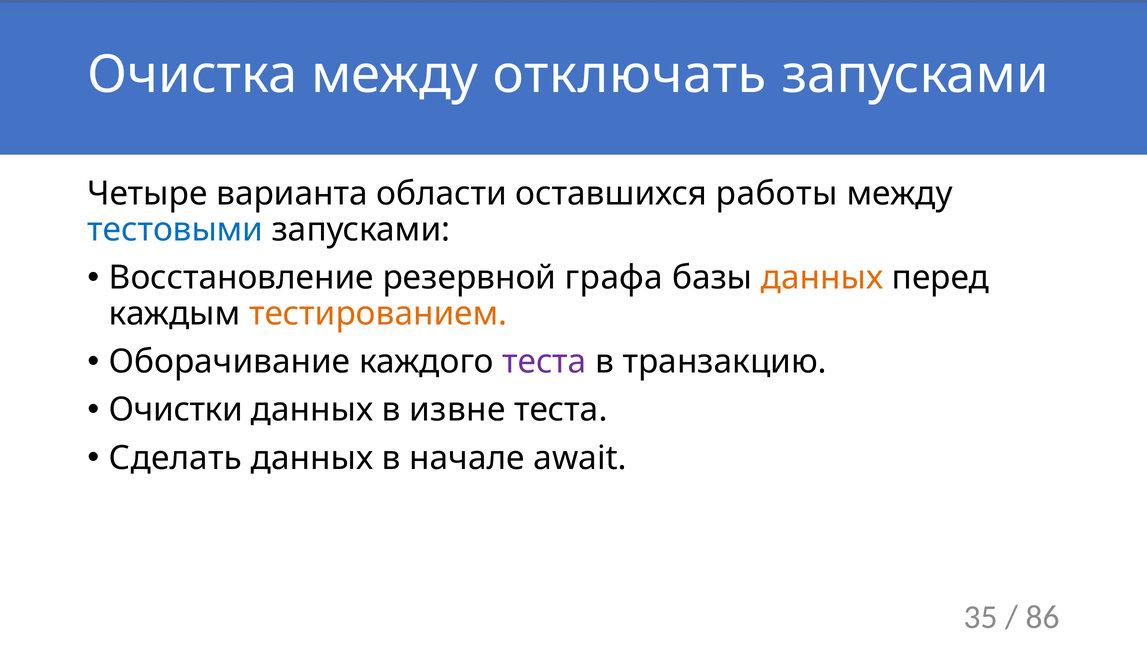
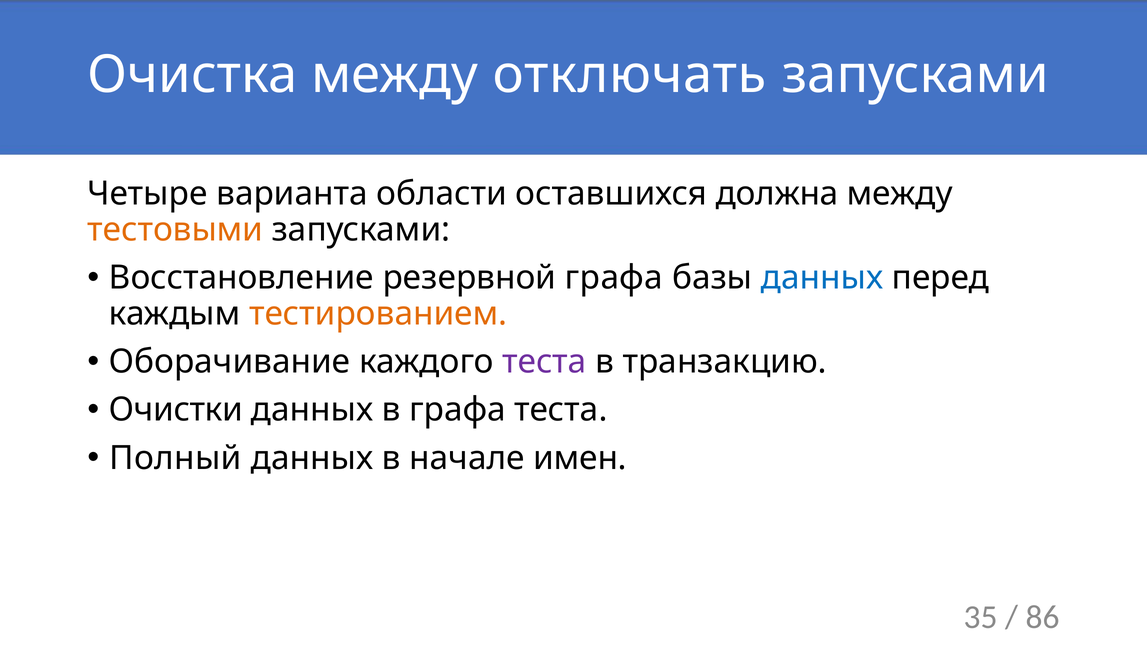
работы: работы -> должна (777, 194)
тестовыми colour: blue -> orange (175, 230)
данных colour: orange -> blue (822, 278)
в извне: извне -> графа (458, 410)
Сделать: Сделать -> Полный (176, 458)
await: await -> имен (580, 458)
